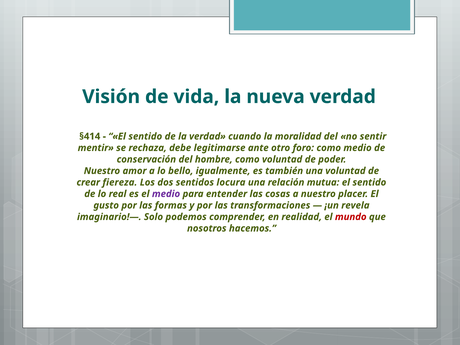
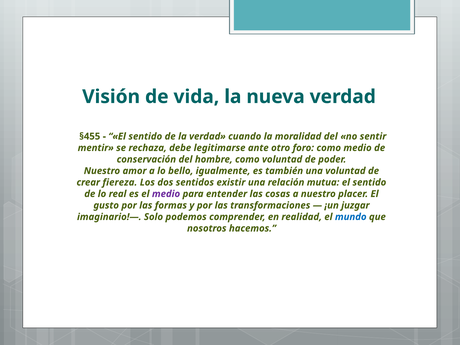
§414: §414 -> §455 (90, 136)
locura: locura -> existir (231, 182)
revela: revela -> juzgar (355, 205)
mundo colour: red -> blue (351, 217)
